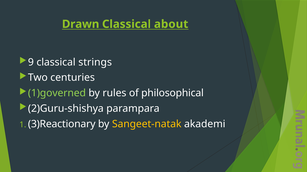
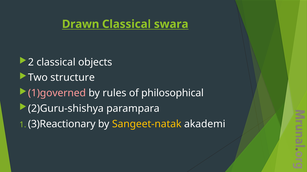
about: about -> swara (171, 24)
9: 9 -> 2 (31, 62)
strings: strings -> objects (95, 62)
centuries: centuries -> structure (73, 78)
1)governed colour: light green -> pink (57, 93)
